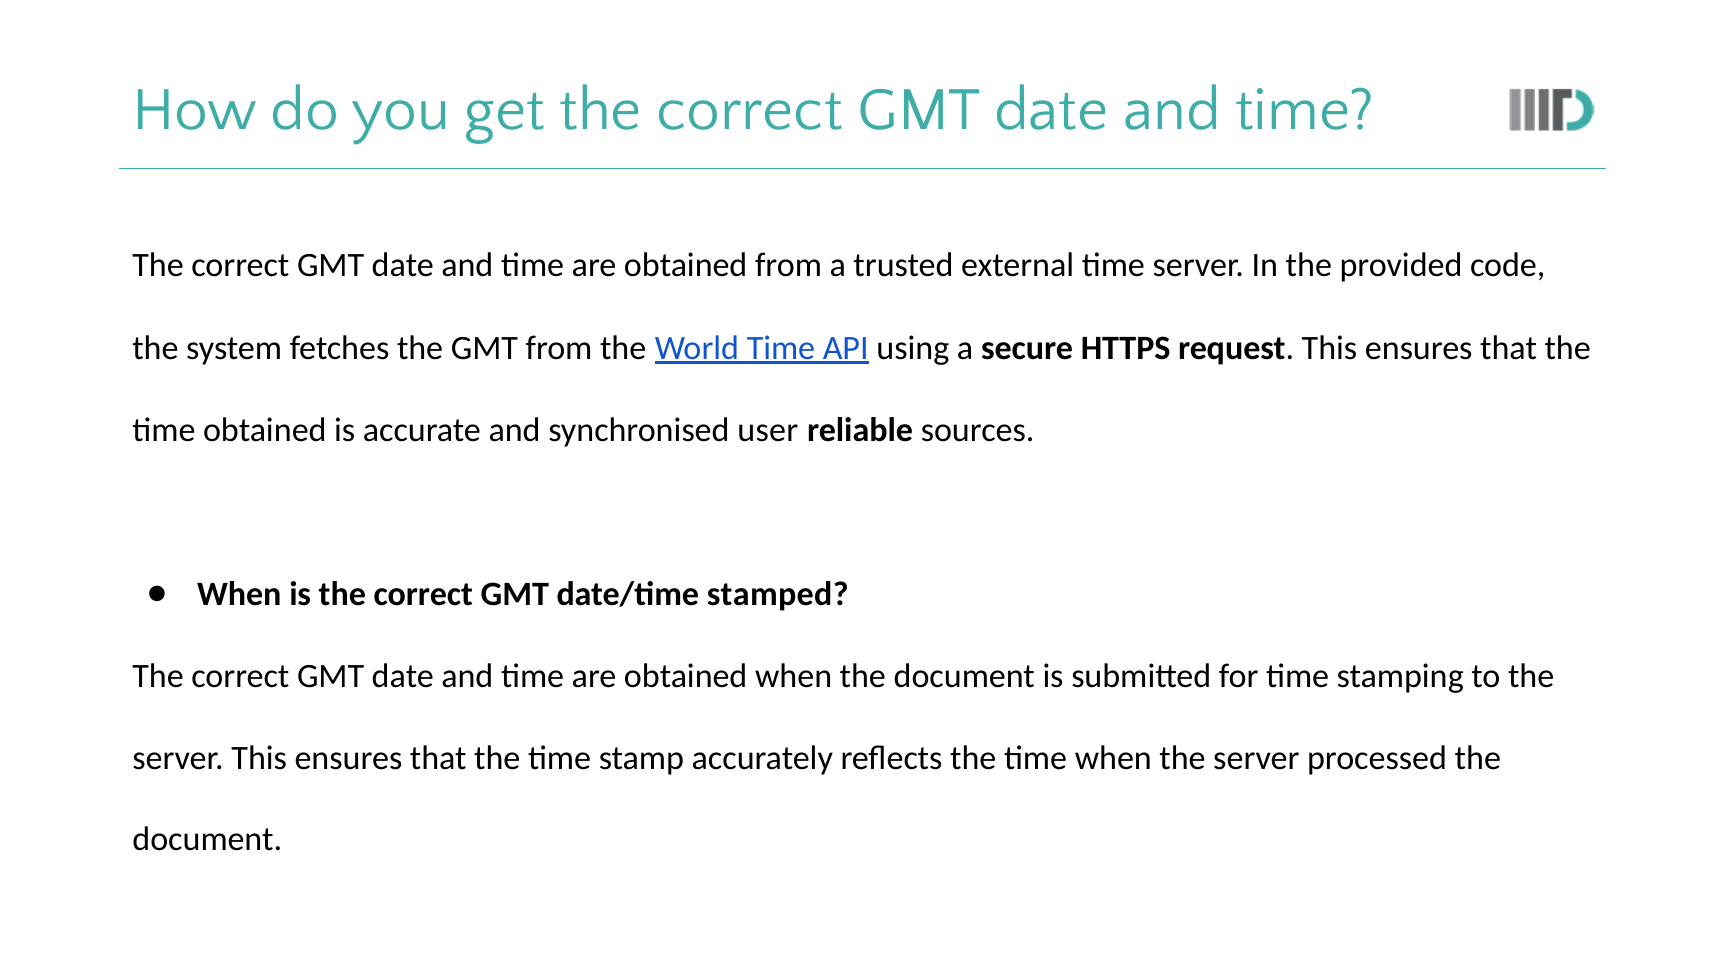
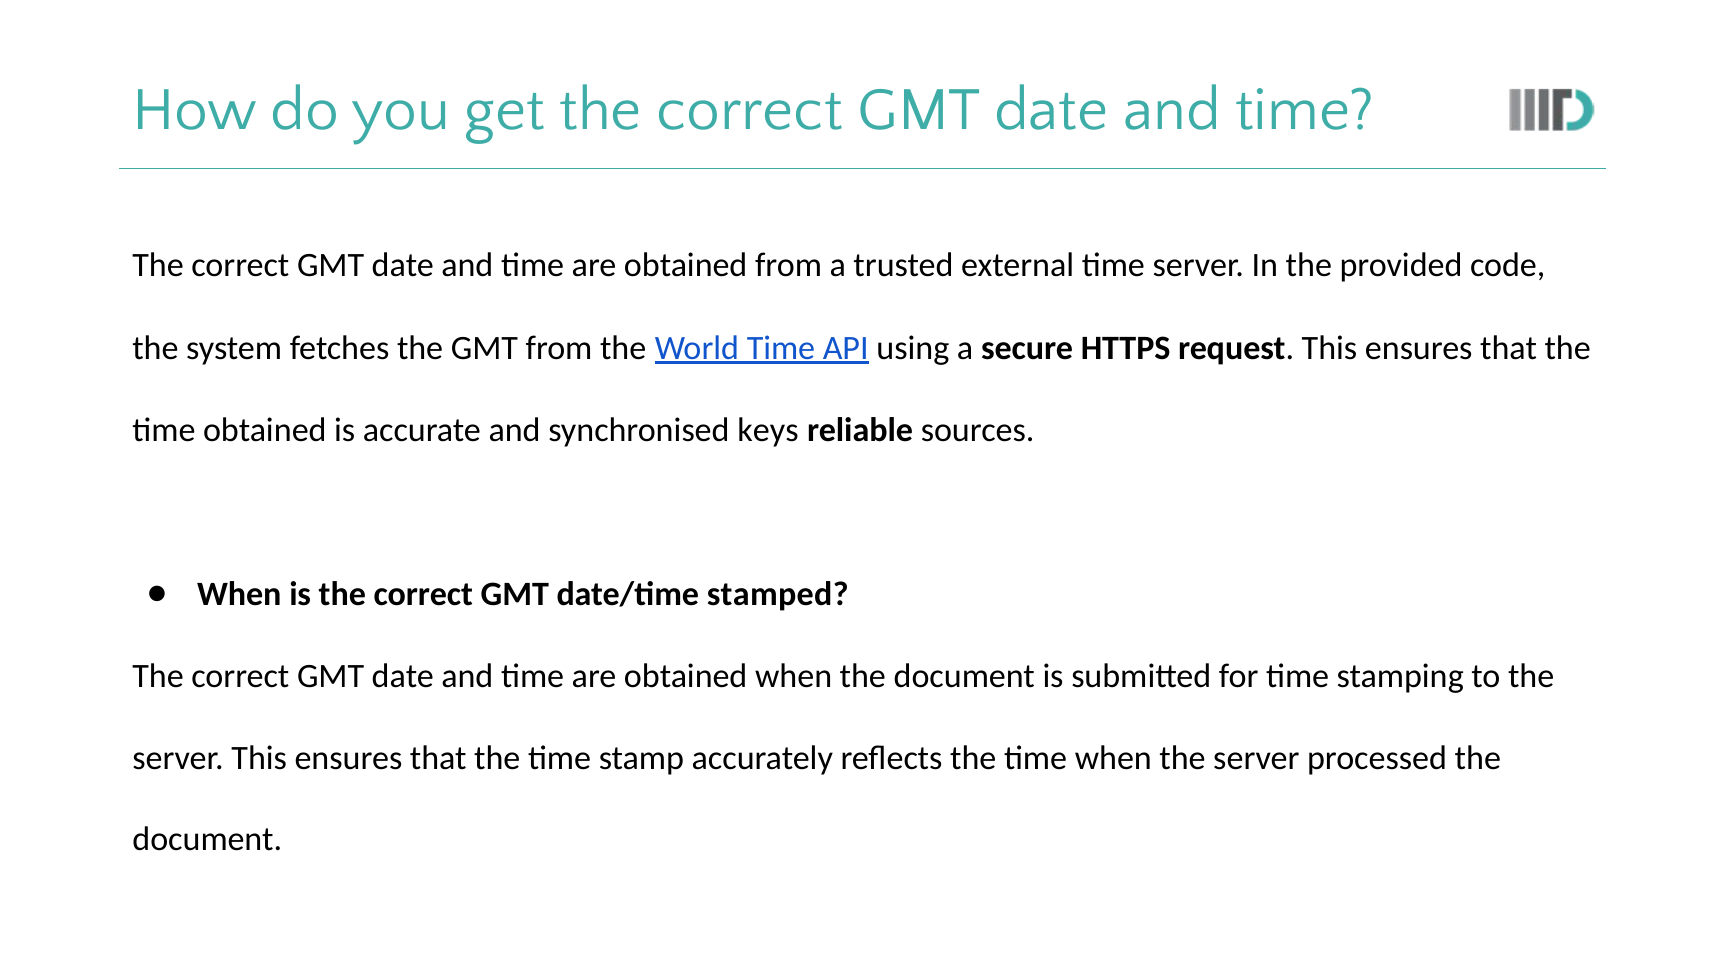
user: user -> keys (768, 430)
